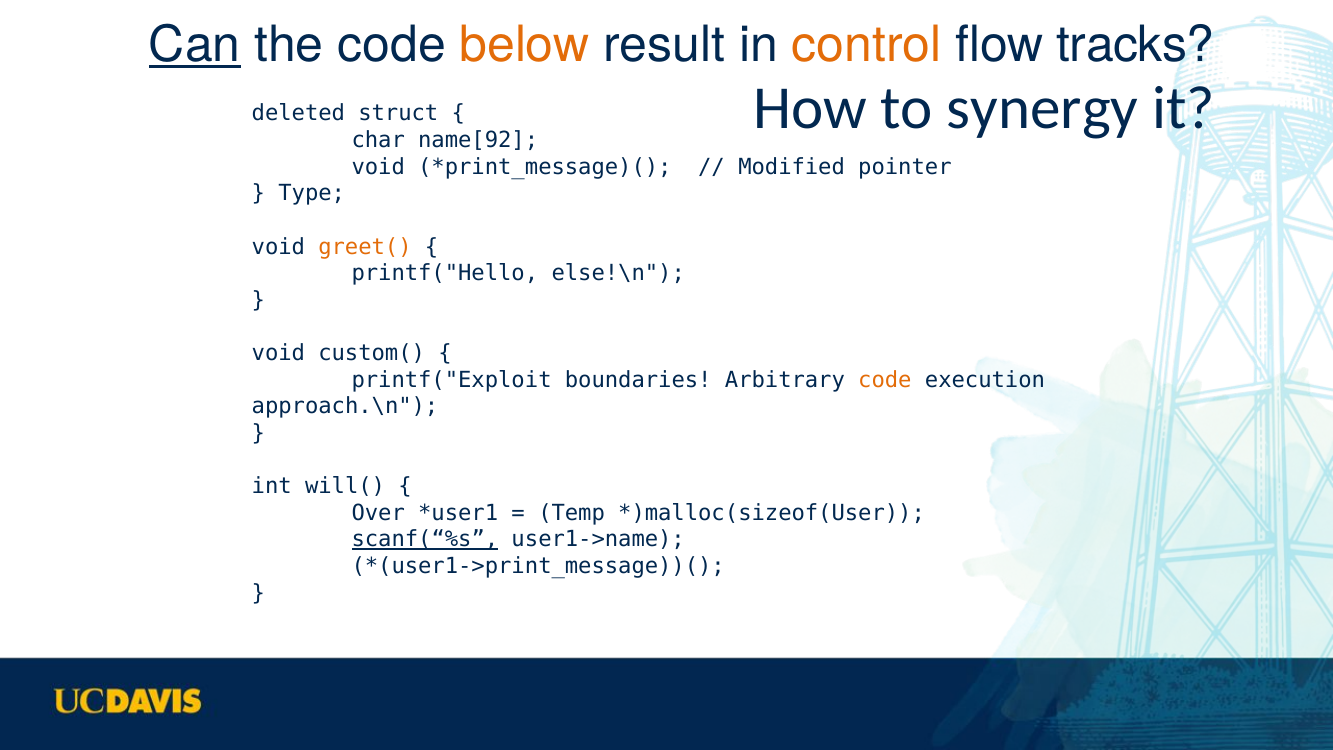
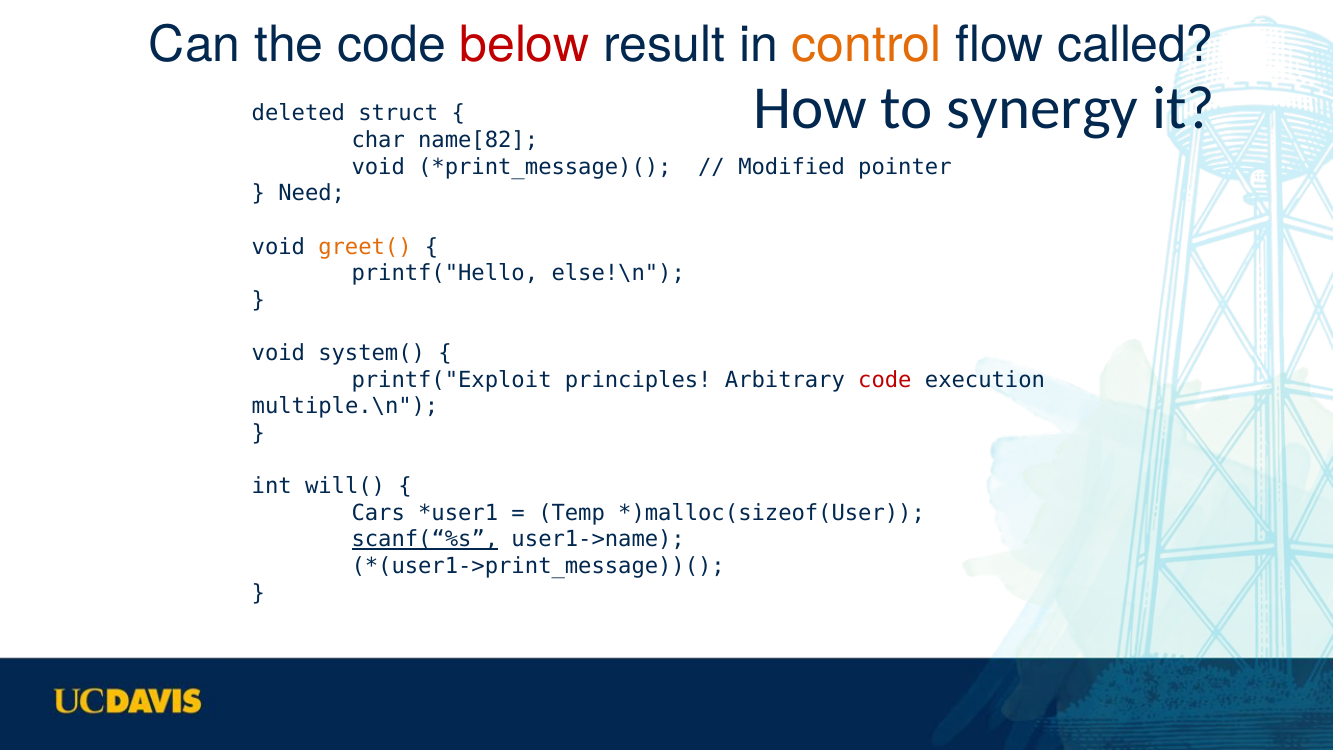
Can underline: present -> none (195, 45)
below colour: orange -> red (525, 45)
tracks: tracks -> called (1136, 45)
name[92: name[92 -> name[82 (478, 140)
Type: Type -> Need (312, 193)
custom(: custom( -> system( (372, 353)
boundaries: boundaries -> principles (638, 380)
code colour: orange -> red (885, 380)
approach.\n: approach.\n -> multiple.\n (345, 406)
Over: Over -> Cars (378, 513)
